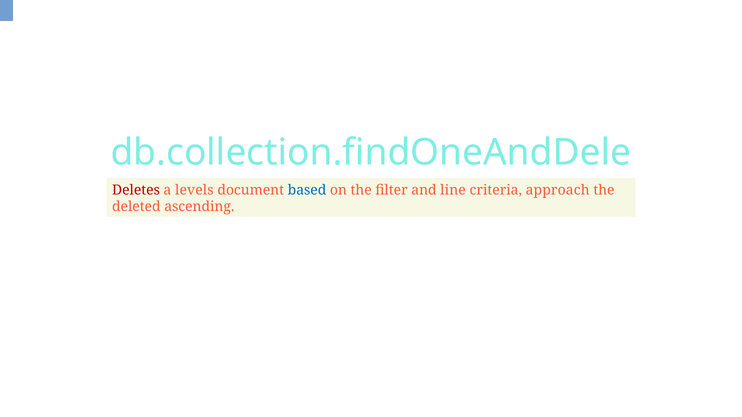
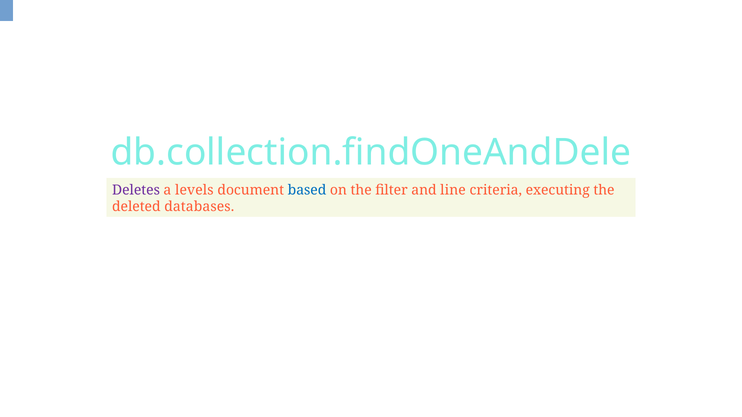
Deletes colour: red -> purple (136, 190)
approach: approach -> executing (558, 190)
ascending: ascending -> databases (199, 207)
